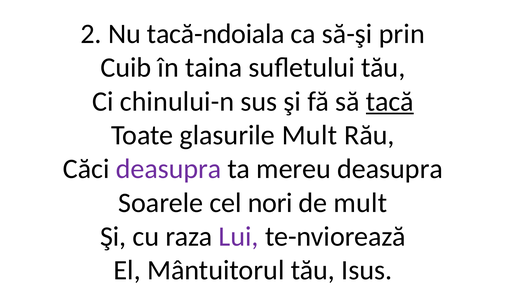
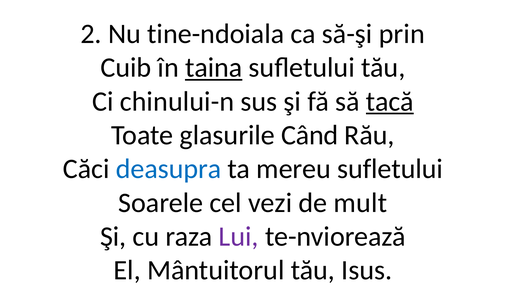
tacă-ndoiala: tacă-ndoiala -> tine-ndoiala (216, 34)
taina underline: none -> present (214, 68)
glasurile Mult: Mult -> Când (310, 135)
deasupra colour: purple -> blue (168, 169)
mereu deasupra: deasupra -> sufletului (390, 169)
nori: nori -> vezi (270, 202)
